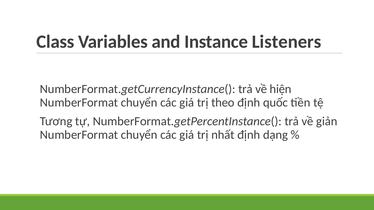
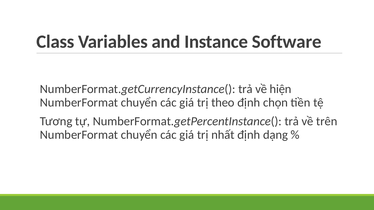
Listeners: Listeners -> Software (287, 42)
quốc: quốc -> chọn (275, 103)
giản: giản -> trên (327, 122)
